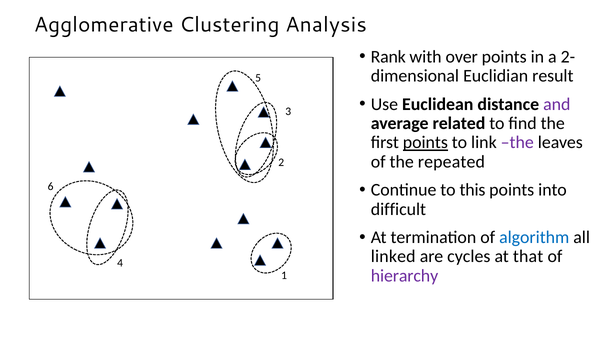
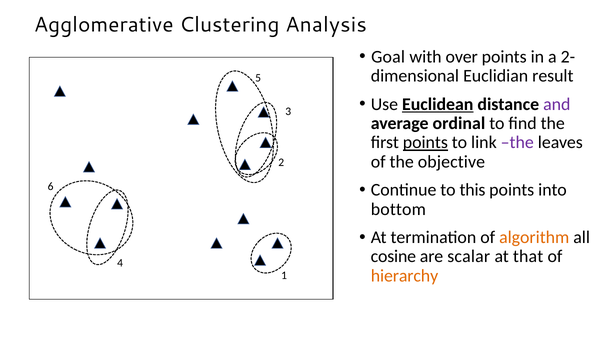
Rank: Rank -> Goal (388, 57)
Euclidean underline: none -> present (438, 104)
related: related -> ordinal (459, 123)
repeated: repeated -> objective (451, 162)
difficult: difficult -> bottom (398, 209)
algorithm colour: blue -> orange (534, 238)
linked: linked -> cosine (393, 257)
cycles: cycles -> scalar (469, 257)
hierarchy colour: purple -> orange (405, 276)
